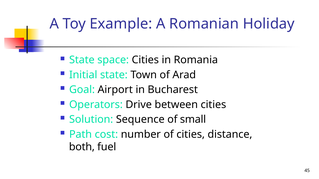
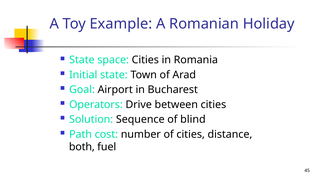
small: small -> blind (193, 120)
